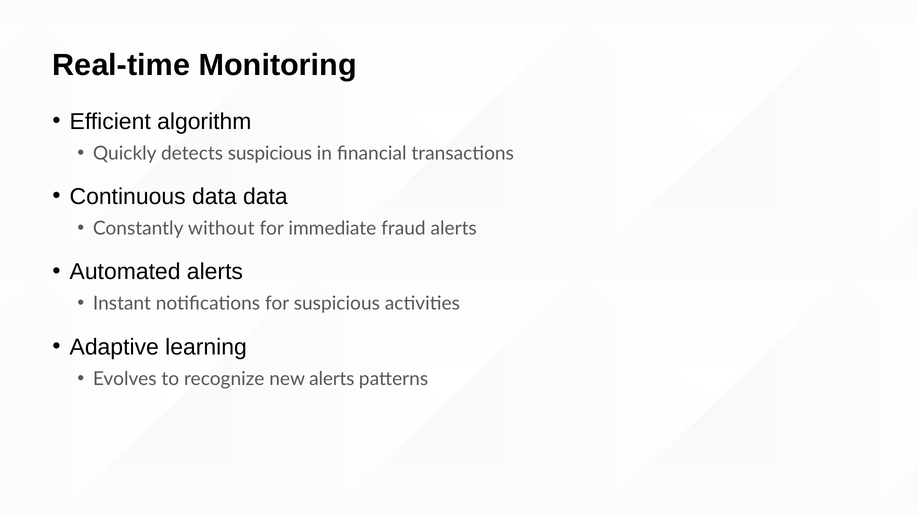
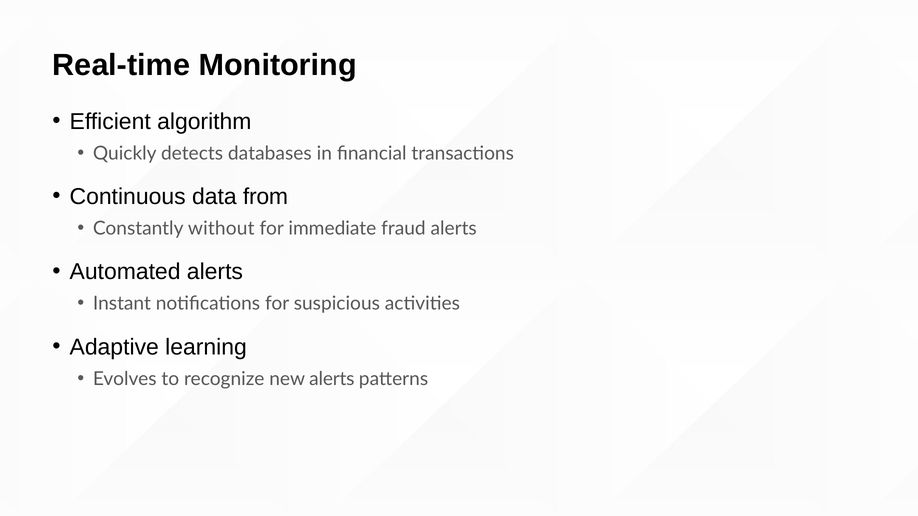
detects suspicious: suspicious -> databases (270, 154)
data data: data -> from (266, 197)
